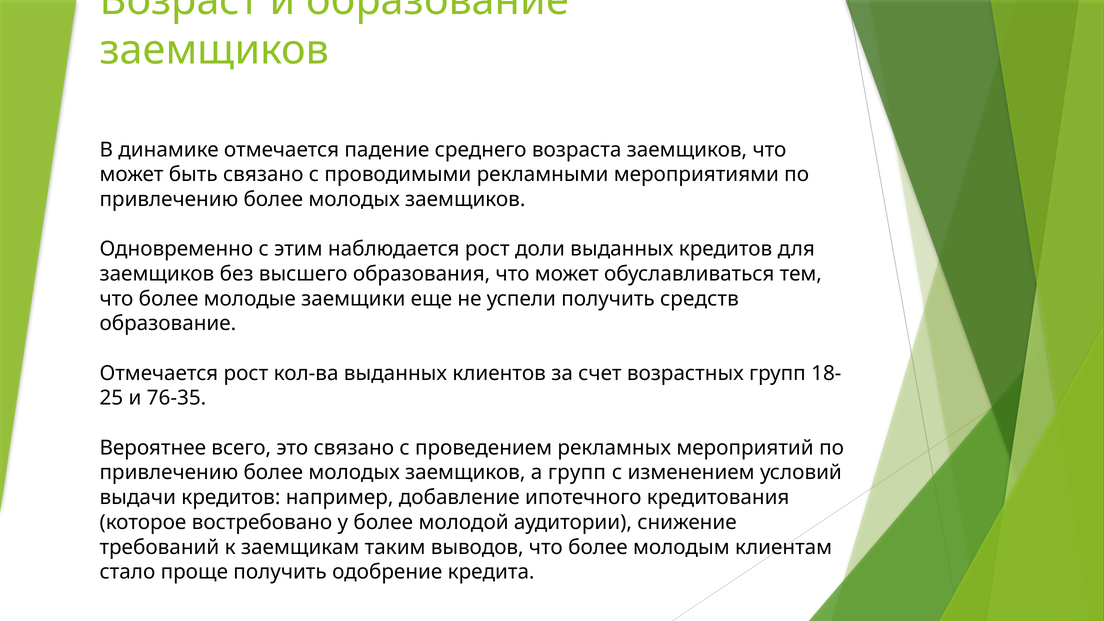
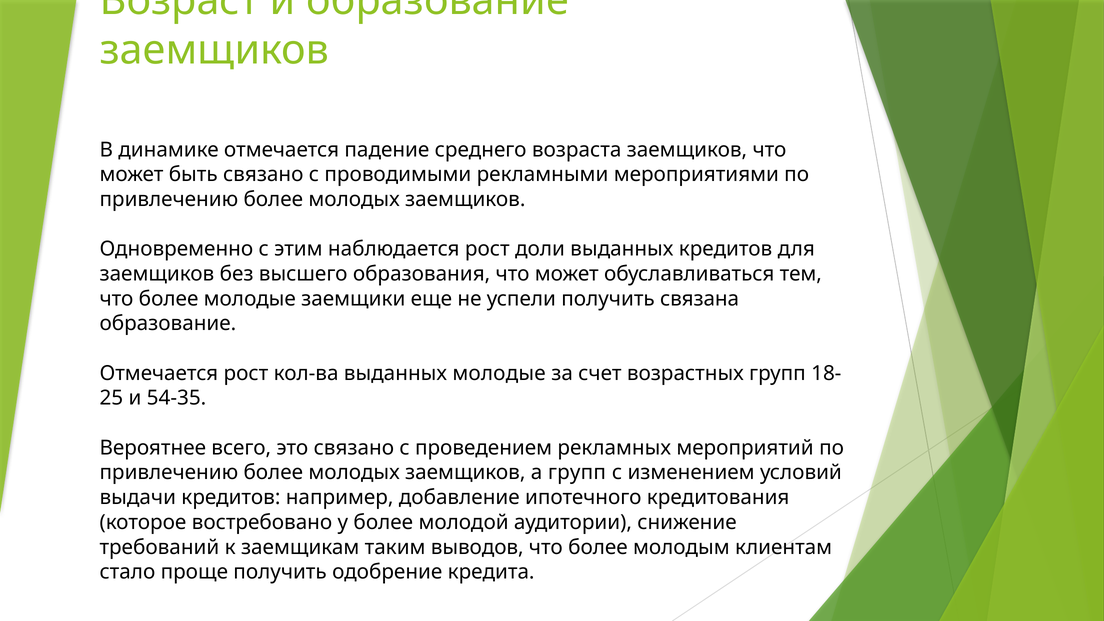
средств: средств -> связана (700, 299)
выданных клиентов: клиентов -> молодые (499, 373)
76-35: 76-35 -> 54-35 (176, 398)
